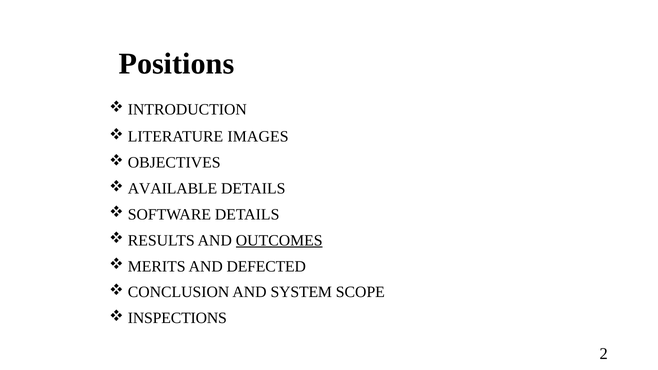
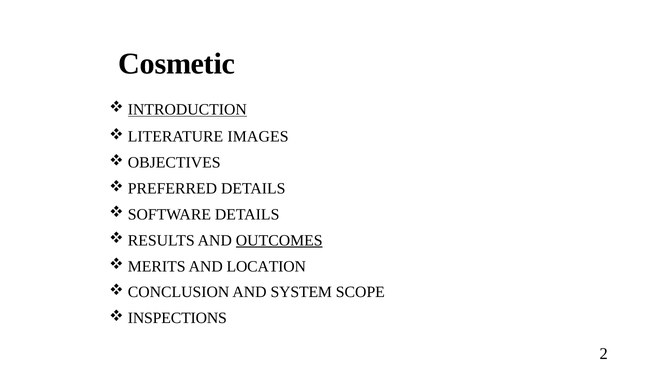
Positions: Positions -> Cosmetic (177, 64)
INTRODUCTION underline: none -> present (187, 110)
AVAILABLE: AVAILABLE -> PREFERRED (172, 189)
DEFECTED: DEFECTED -> LOCATION (266, 266)
